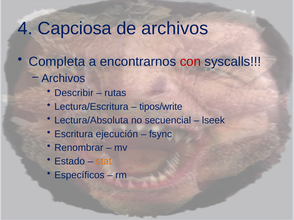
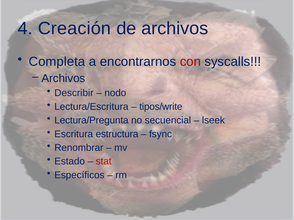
Capciosa: Capciosa -> Creación (74, 28)
rutas: rutas -> nodo (115, 93)
Lectura/Absoluta: Lectura/Absoluta -> Lectura/Pregunta (91, 121)
ejecución: ejecución -> estructura (117, 134)
stat colour: orange -> red (104, 162)
